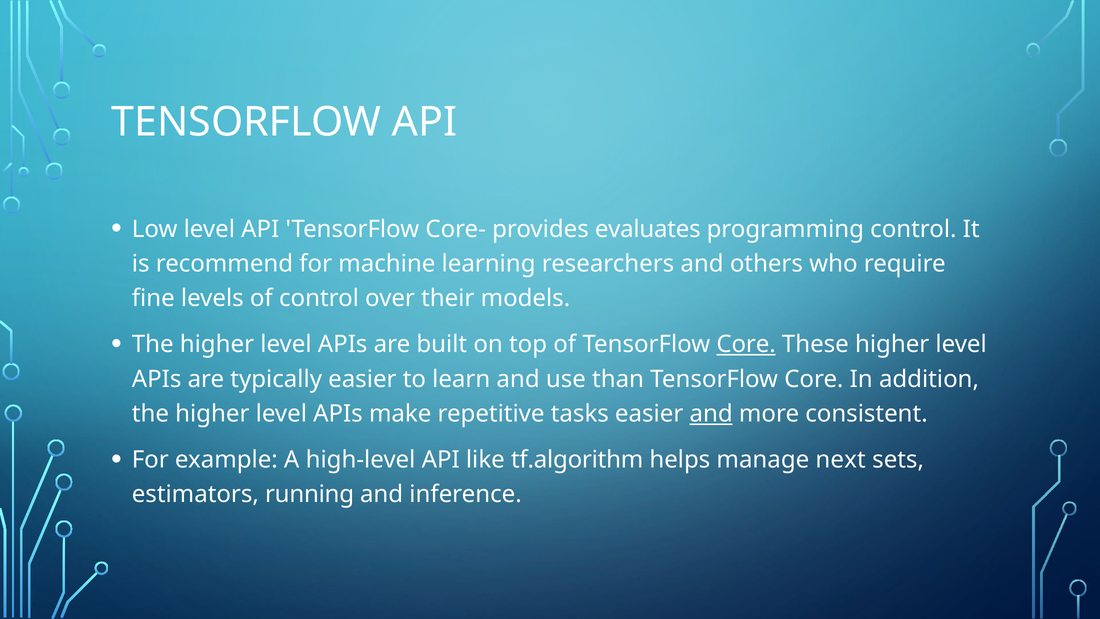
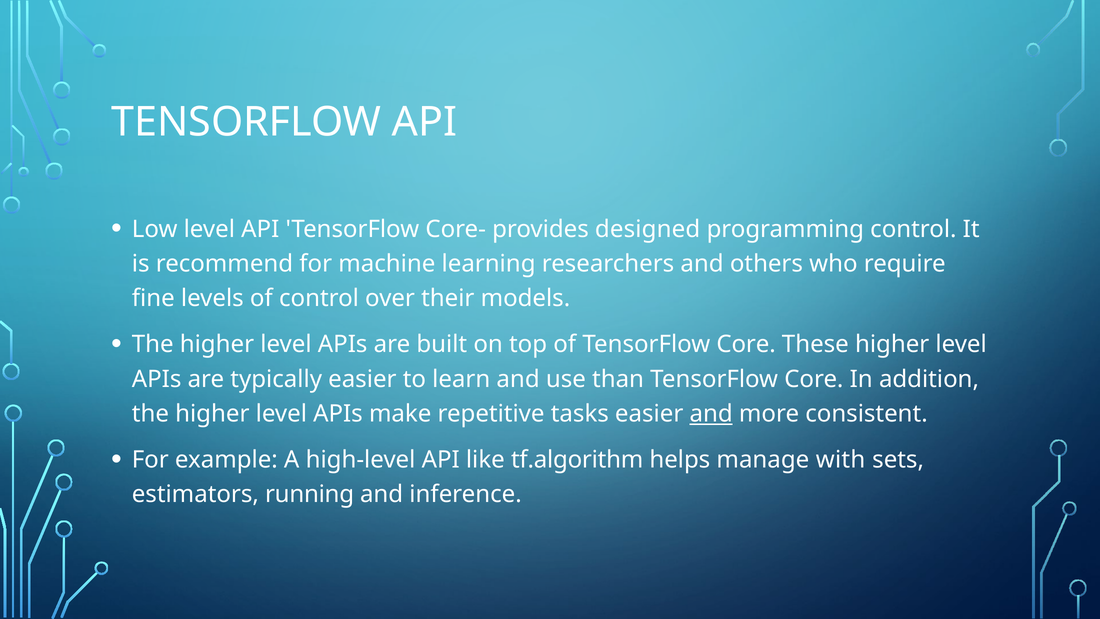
evaluates: evaluates -> designed (648, 229)
Core underline: present -> none (746, 344)
next: next -> with (841, 460)
